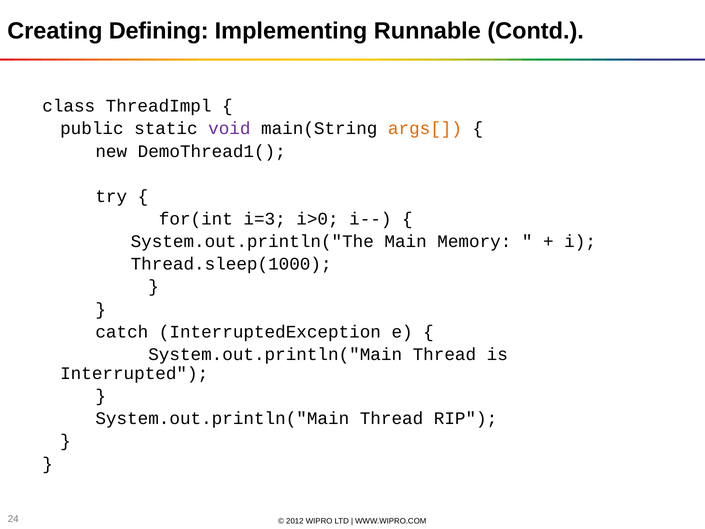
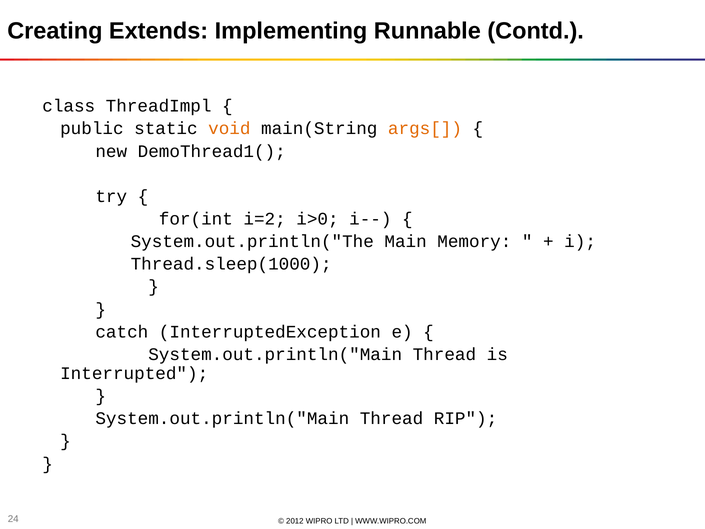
Defining: Defining -> Extends (159, 31)
void colour: purple -> orange (229, 129)
i=3: i=3 -> i=2 (265, 219)
